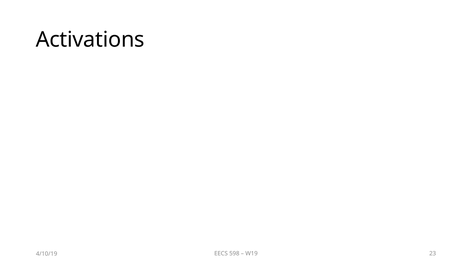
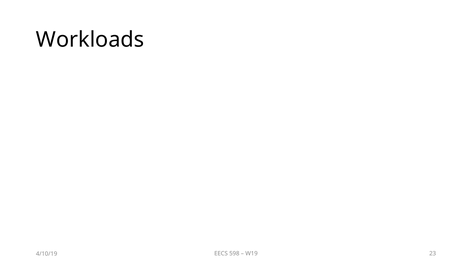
Activations: Activations -> Workloads (90, 40)
